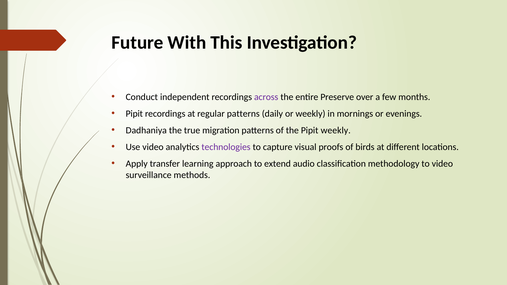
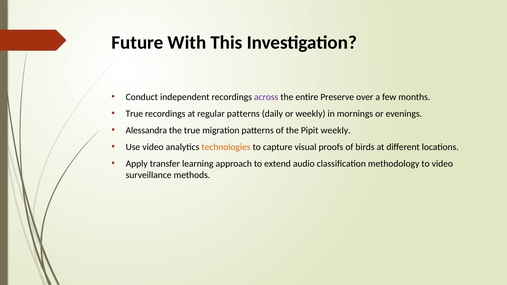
Pipit: Pipit -> True (134, 114)
Dadhaniya: Dadhaniya -> Alessandra (146, 130)
technologies colour: purple -> orange (226, 147)
